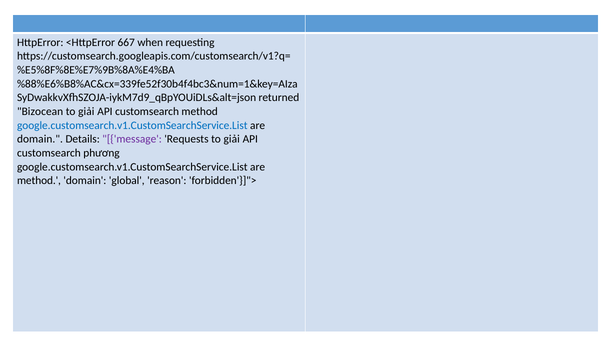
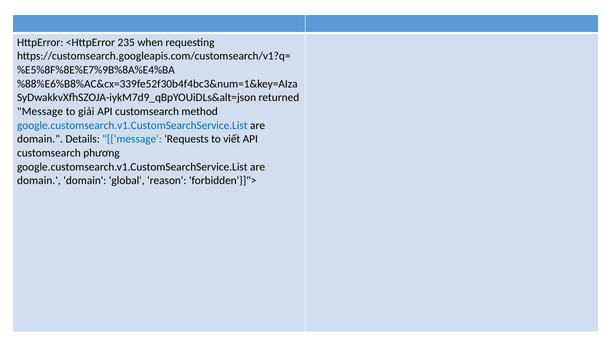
667: 667 -> 235 (126, 42)
Bizocean: Bizocean -> Message (40, 112)
message colour: purple -> blue (132, 139)
Requests to giải: giải -> viết (232, 139)
method: method -> domain (39, 181)
